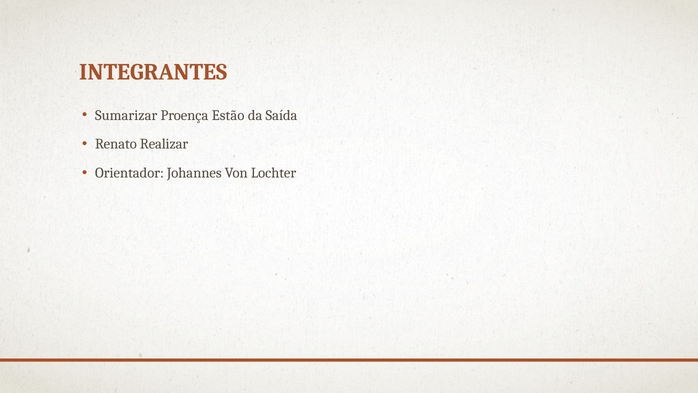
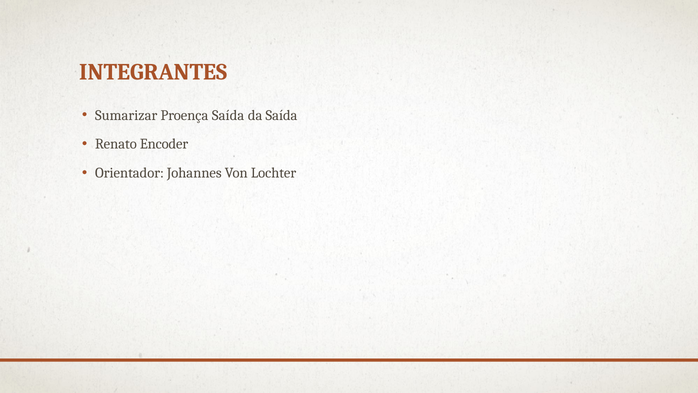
Proença Estão: Estão -> Saída (228, 115)
Realizar: Realizar -> Encoder (164, 144)
